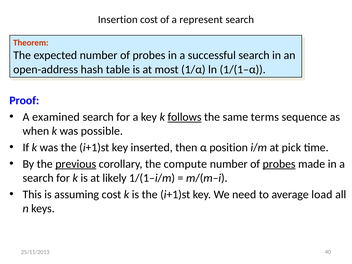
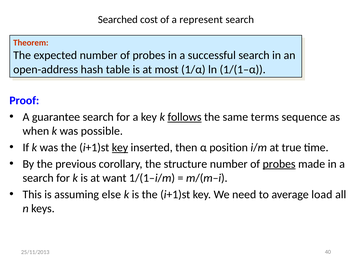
Insertion: Insertion -> Searched (118, 20)
examined: examined -> guarantee (56, 117)
key underline: none -> present (120, 147)
pick: pick -> true (291, 147)
previous underline: present -> none (76, 164)
compute: compute -> structure (185, 164)
likely: likely -> want (114, 178)
assuming cost: cost -> else (111, 194)
